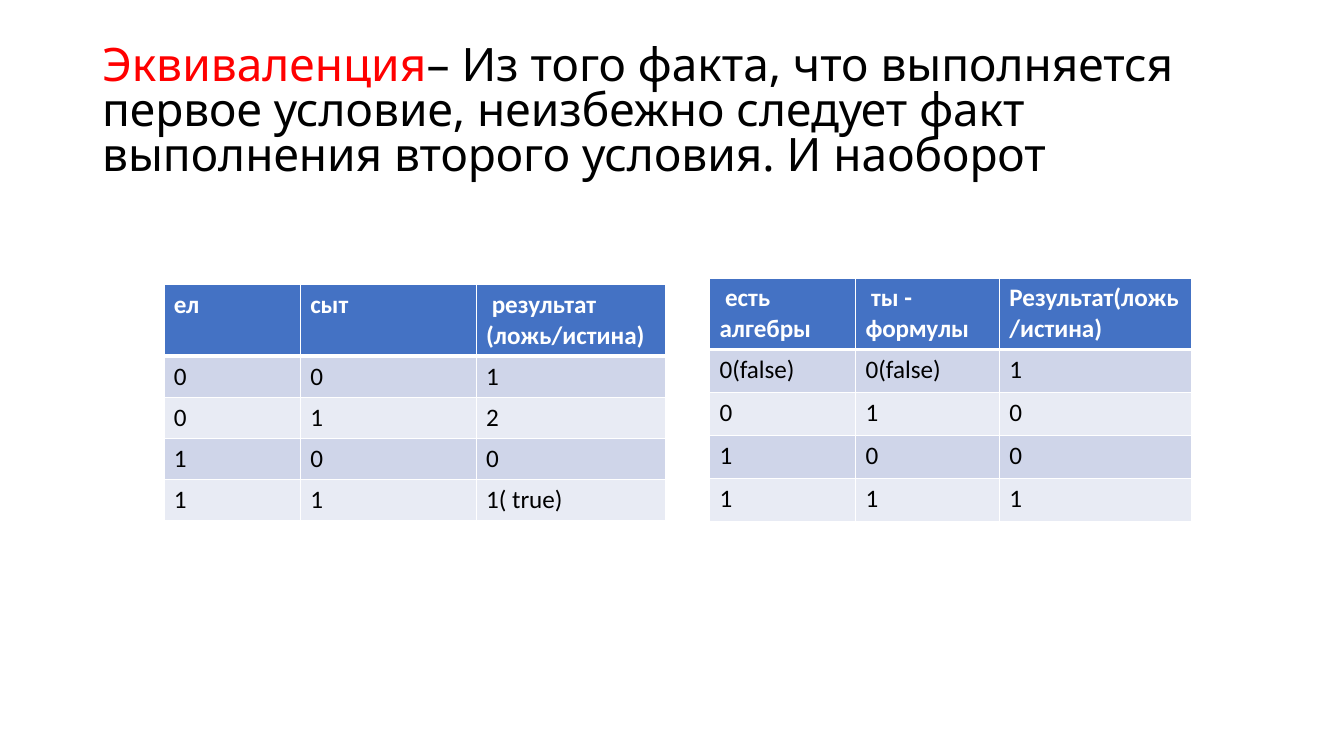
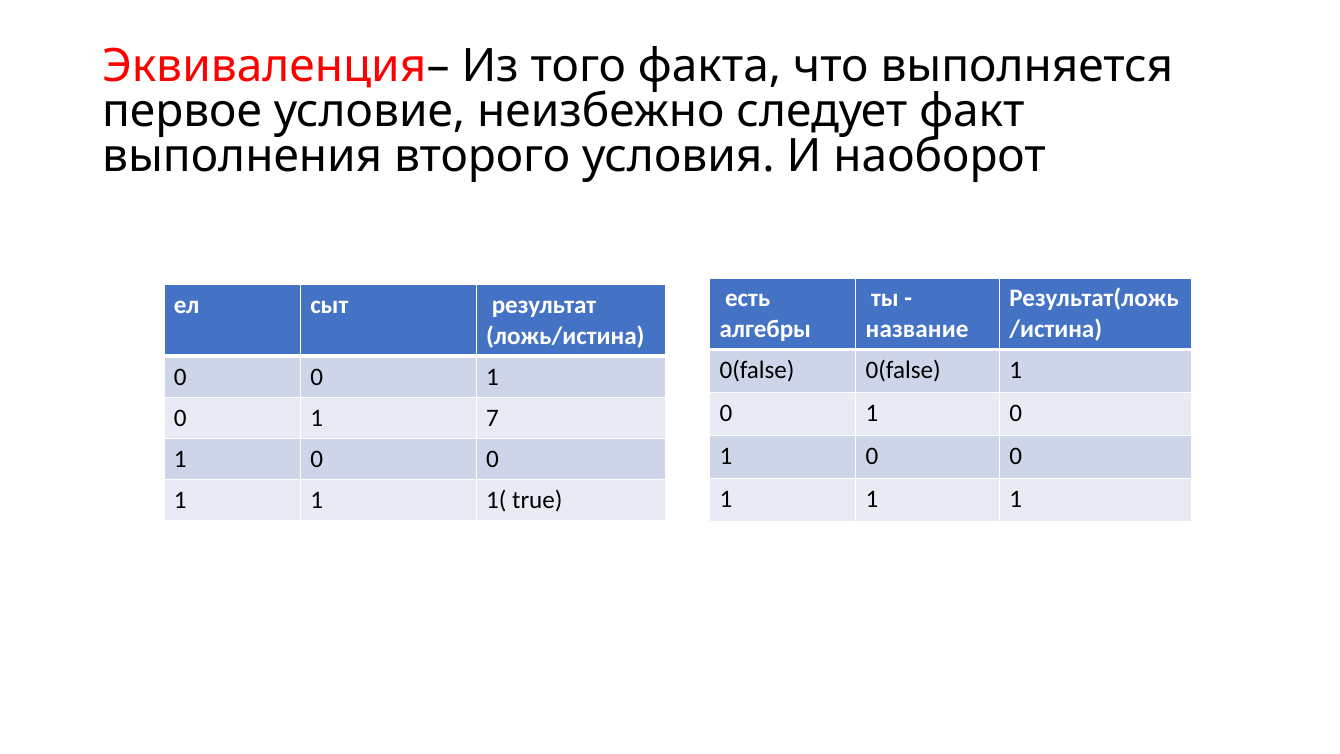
формулы: формулы -> название (917, 329)
2: 2 -> 7 (493, 418)
